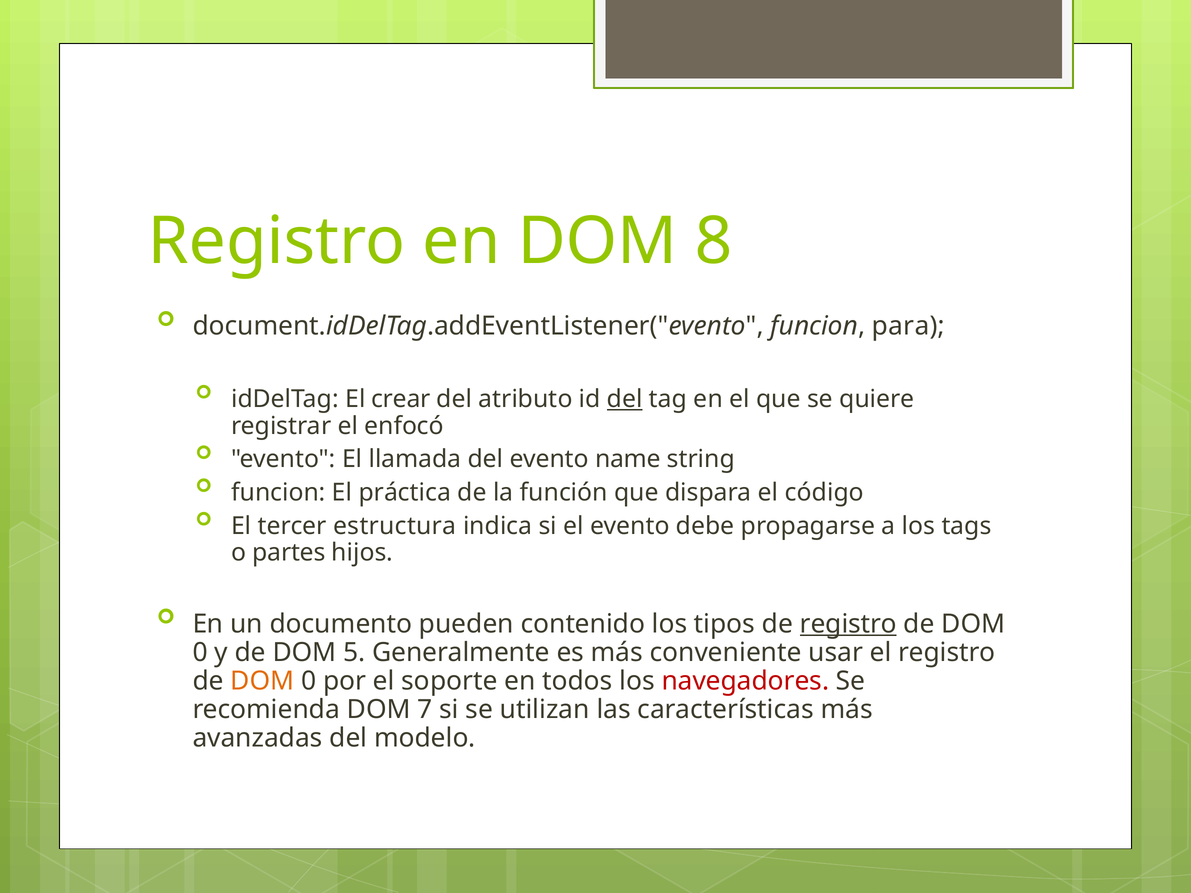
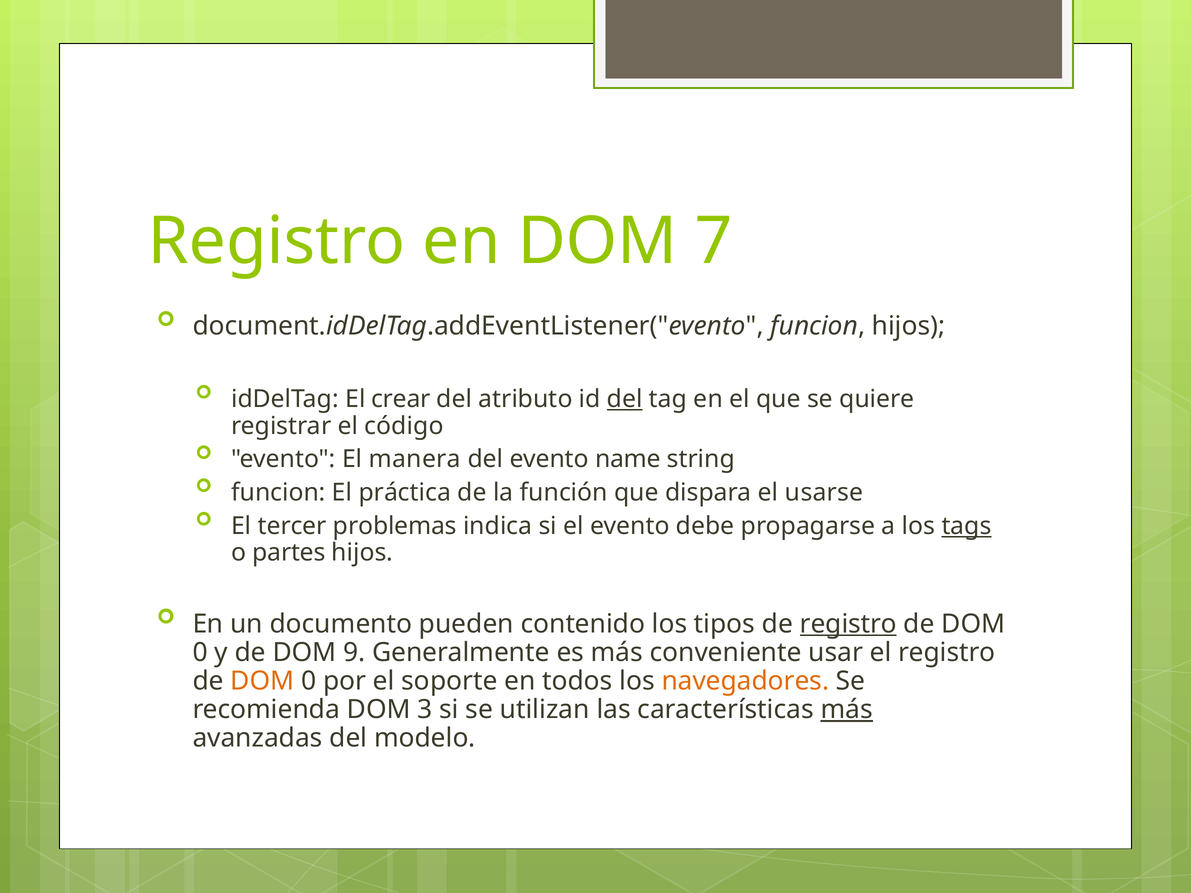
8: 8 -> 7 (714, 242)
funcion para: para -> hijos (909, 326)
enfocó: enfocó -> código (404, 426)
llamada: llamada -> manera (415, 459)
código: código -> usarse (824, 493)
estructura: estructura -> problemas (395, 526)
tags underline: none -> present (967, 526)
5: 5 -> 9 (354, 653)
navegadores colour: red -> orange (745, 681)
7: 7 -> 3 (425, 710)
más underline: none -> present (847, 710)
